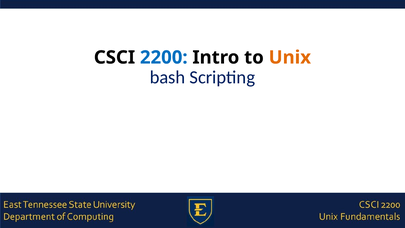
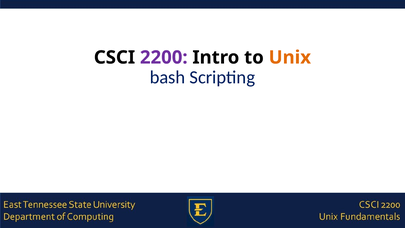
2200 colour: blue -> purple (164, 57)
